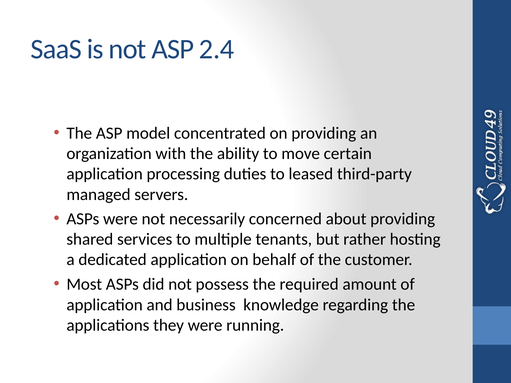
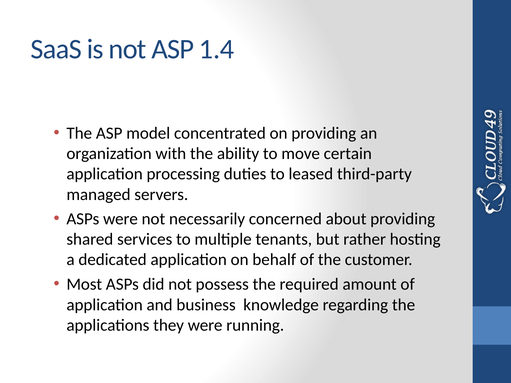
2.4: 2.4 -> 1.4 (217, 49)
